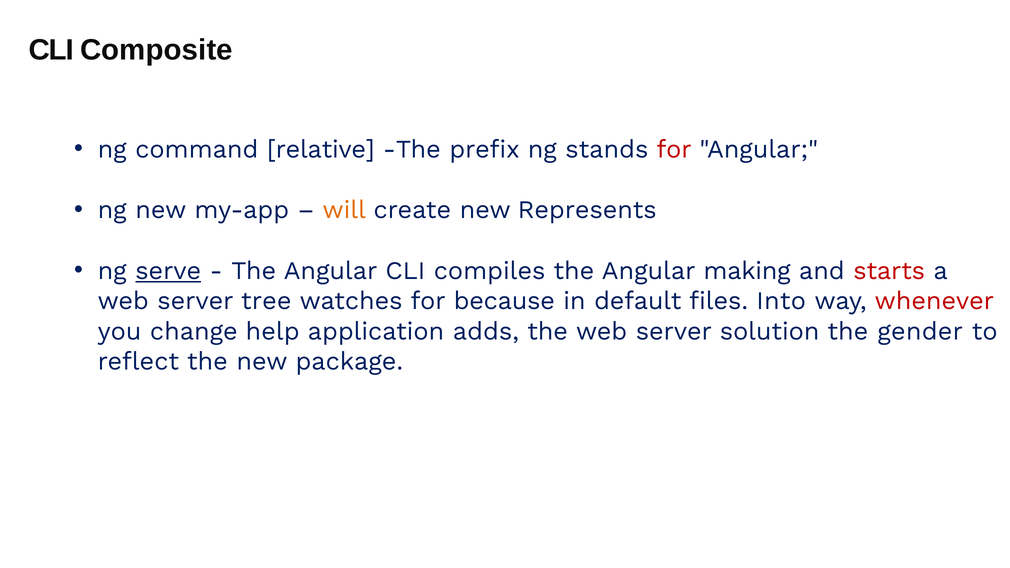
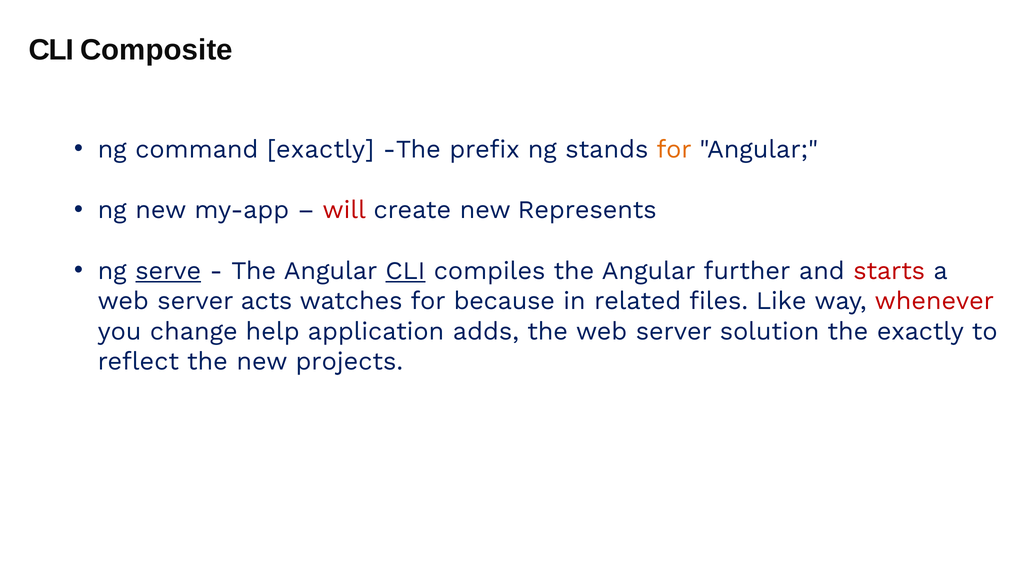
command relative: relative -> exactly (321, 150)
for colour: red -> orange (674, 150)
will colour: orange -> red (344, 210)
CLI underline: none -> present (405, 271)
making: making -> further (747, 271)
tree: tree -> acts (266, 301)
default: default -> related (638, 301)
Into: Into -> Like (781, 301)
the gender: gender -> exactly (920, 331)
package: package -> projects (349, 362)
